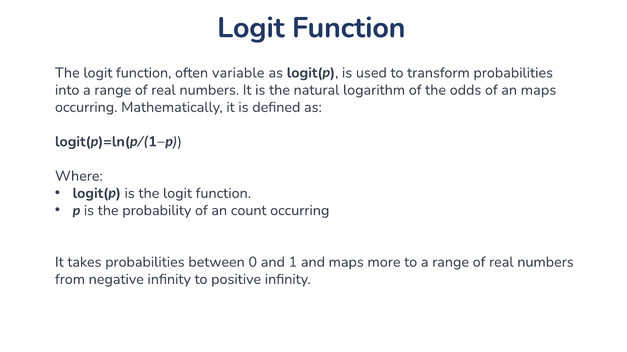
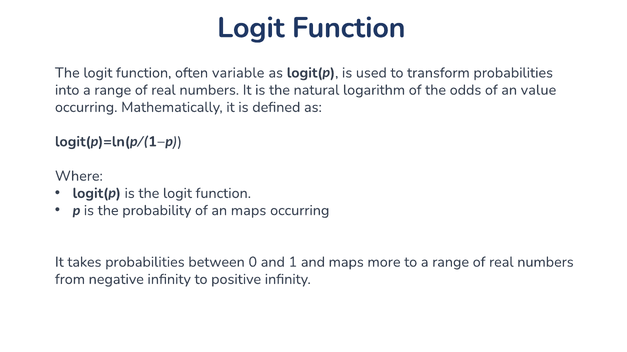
an maps: maps -> value (538, 90)
an count: count -> maps (249, 211)
